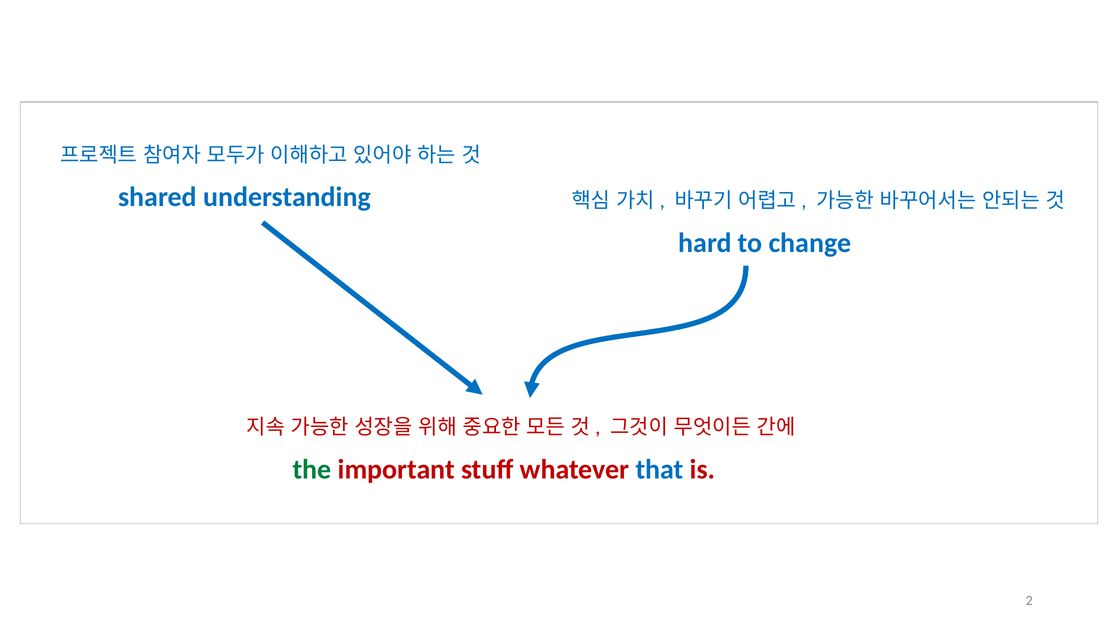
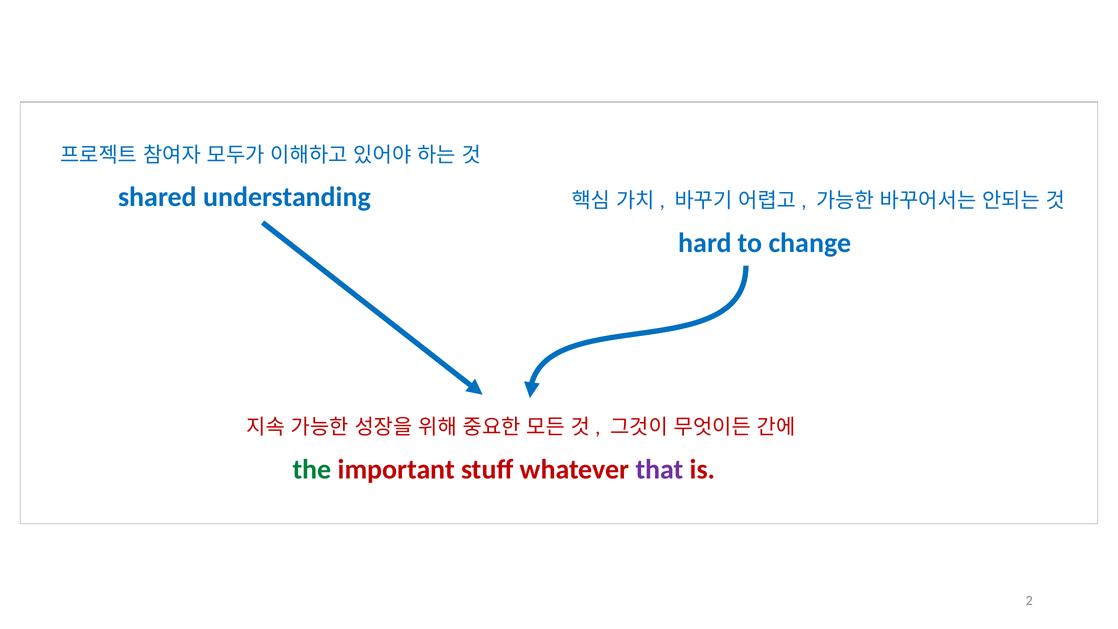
that colour: blue -> purple (660, 469)
